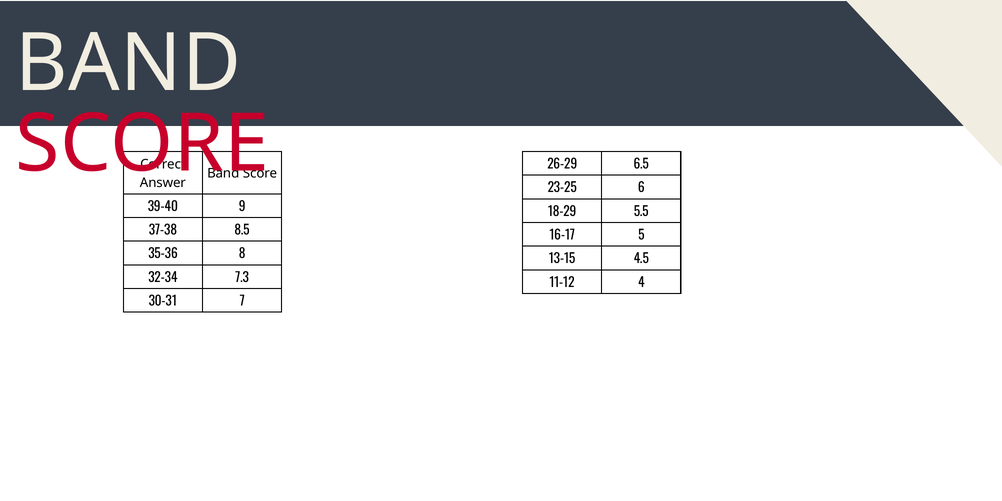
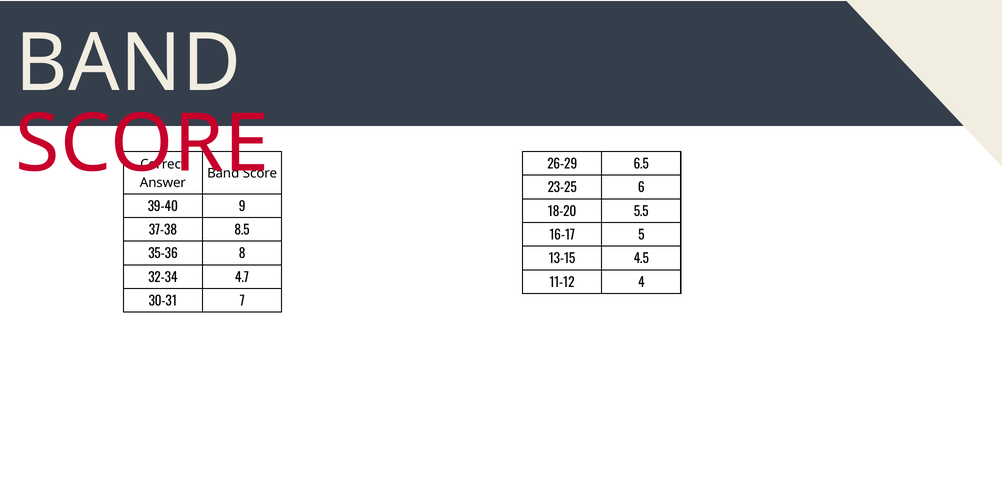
18-29: 18-29 -> 18-20 (562, 212)
7.3: 7.3 -> 4.7 (242, 278)
